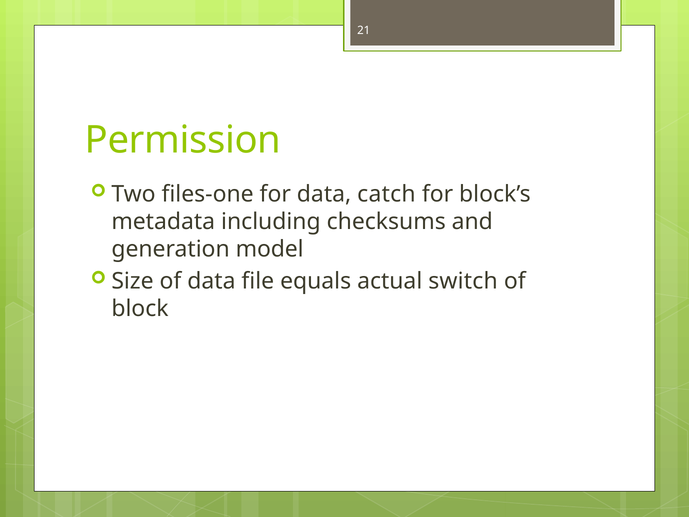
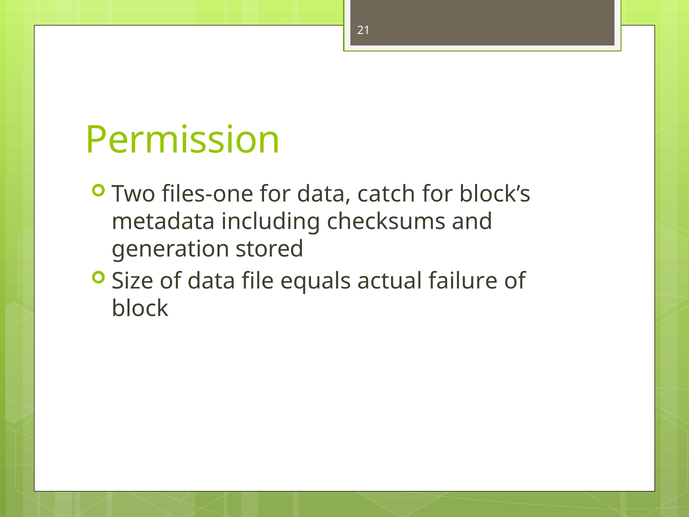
model: model -> stored (270, 249)
switch: switch -> failure (463, 281)
